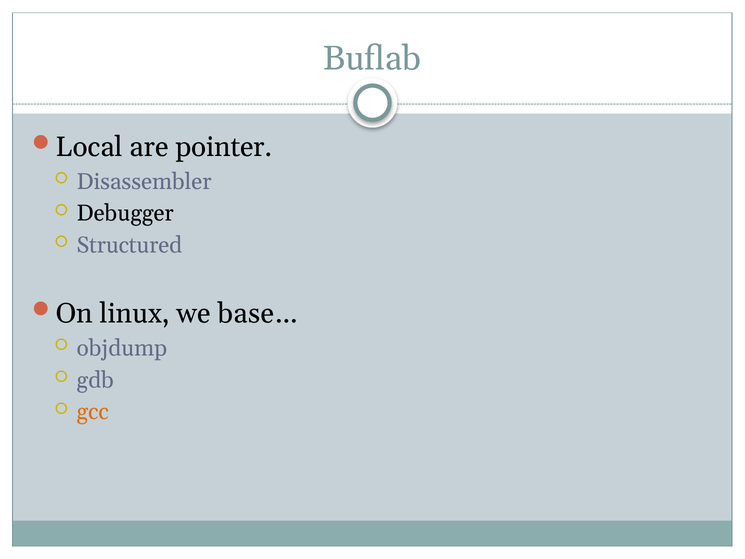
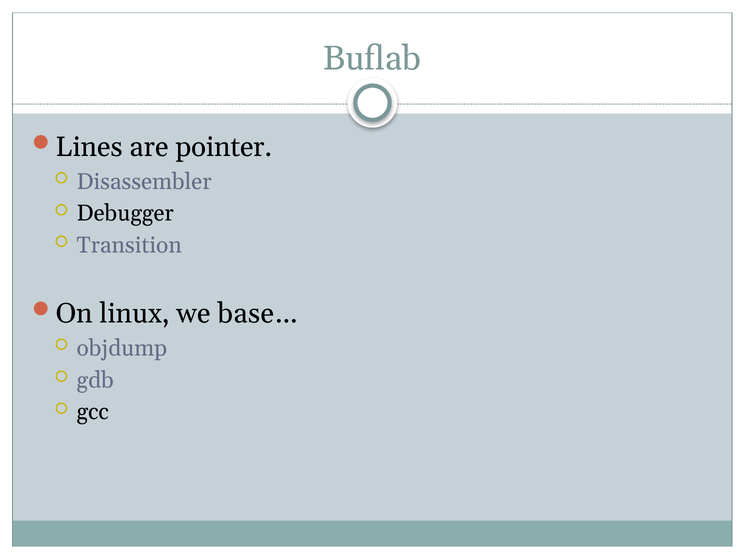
Local: Local -> Lines (89, 147)
Structured: Structured -> Transition (129, 245)
gcc colour: orange -> black (93, 412)
